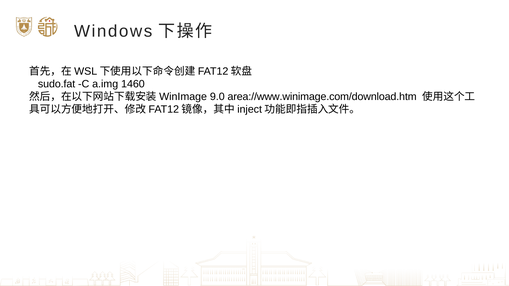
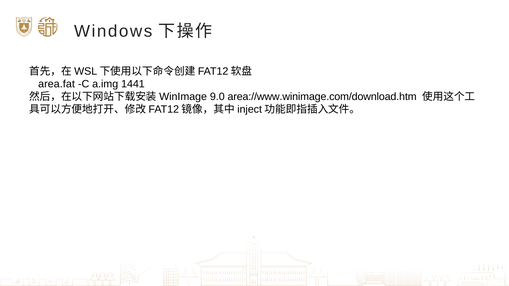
sudo.fat: sudo.fat -> area.fat (57, 84)
1460: 1460 -> 1441 (133, 84)
